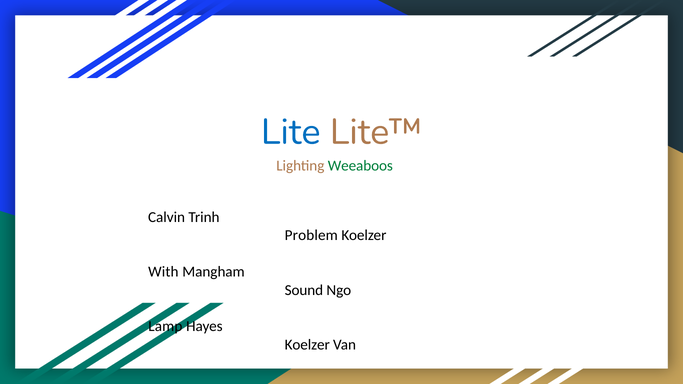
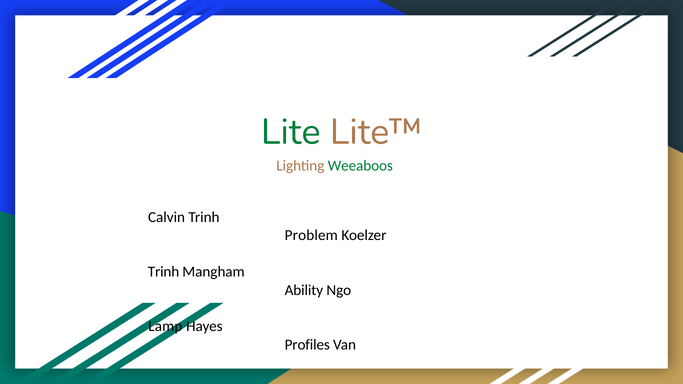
Lite colour: blue -> green (291, 132)
With: With -> Trinh (164, 272)
Sound: Sound -> Ability (304, 290)
Koelzer: Koelzer -> Profiles (307, 345)
